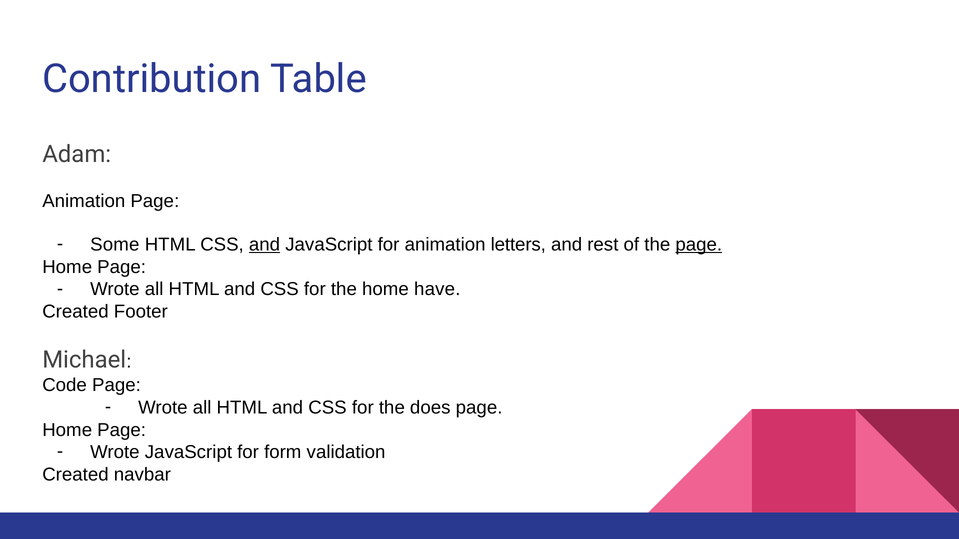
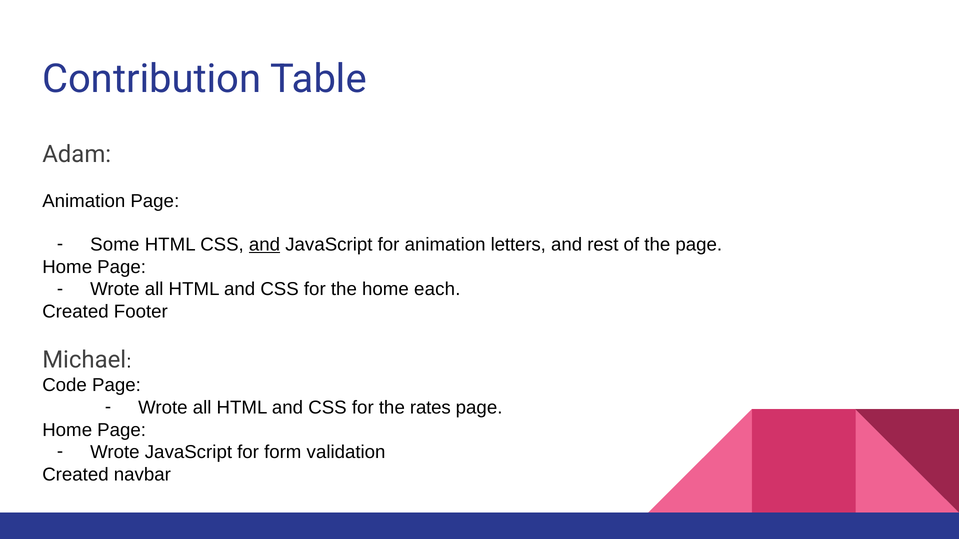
page underline: present -> none (699, 245)
have: have -> each (437, 290)
does: does -> rates (430, 408)
